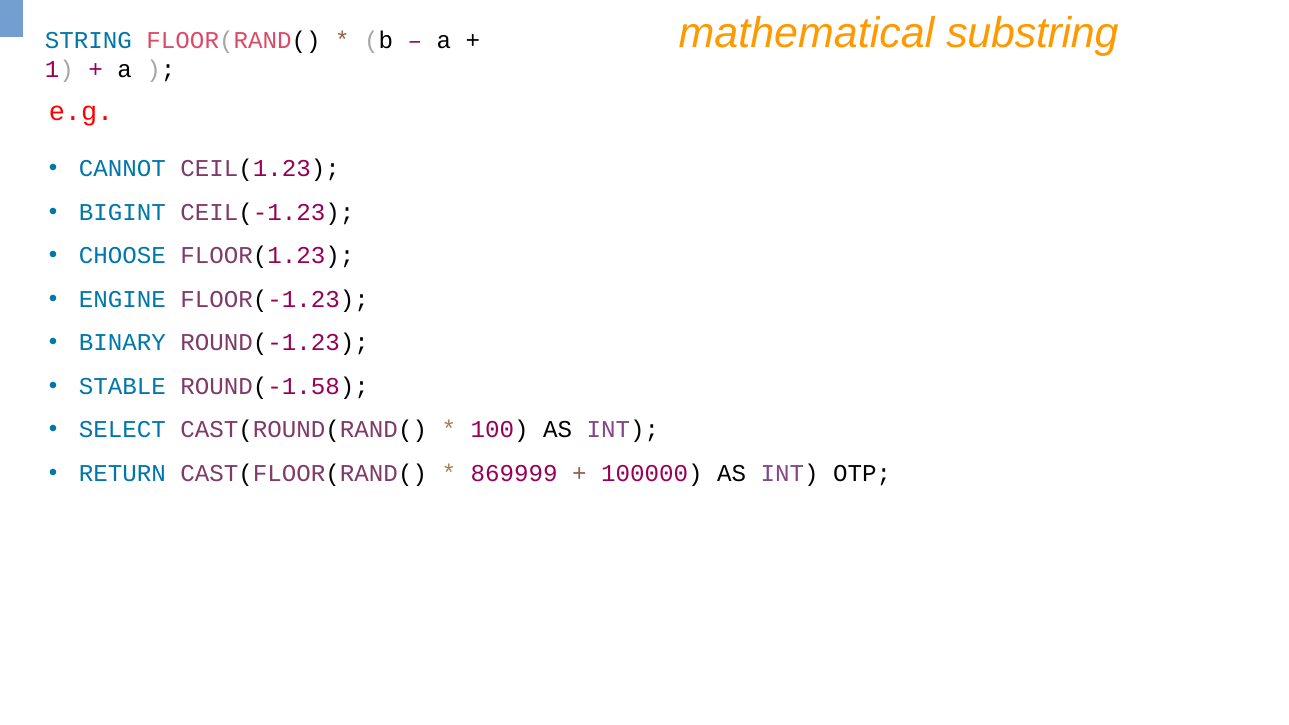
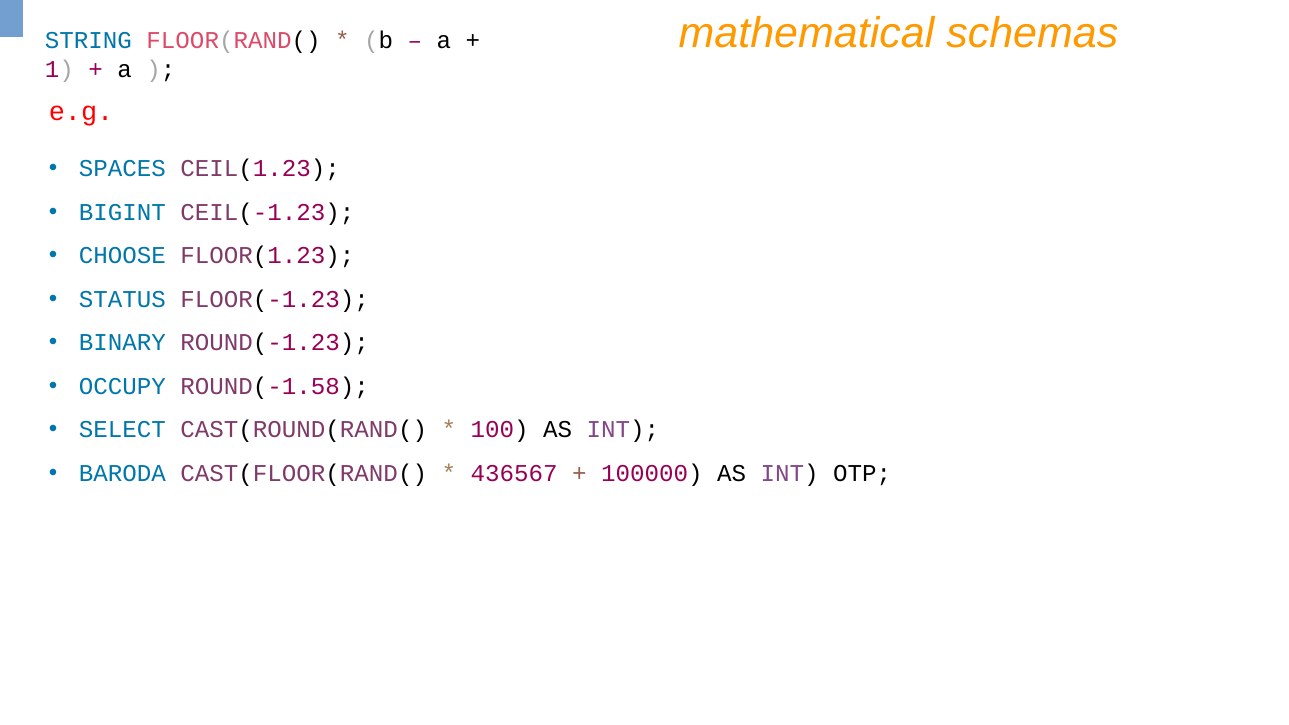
substring: substring -> schemas (1032, 34)
CANNOT: CANNOT -> SPACES (122, 169)
ENGINE: ENGINE -> STATUS (122, 300)
STABLE: STABLE -> OCCUPY (122, 387)
RETURN: RETURN -> BARODA (122, 474)
869999: 869999 -> 436567 (514, 474)
